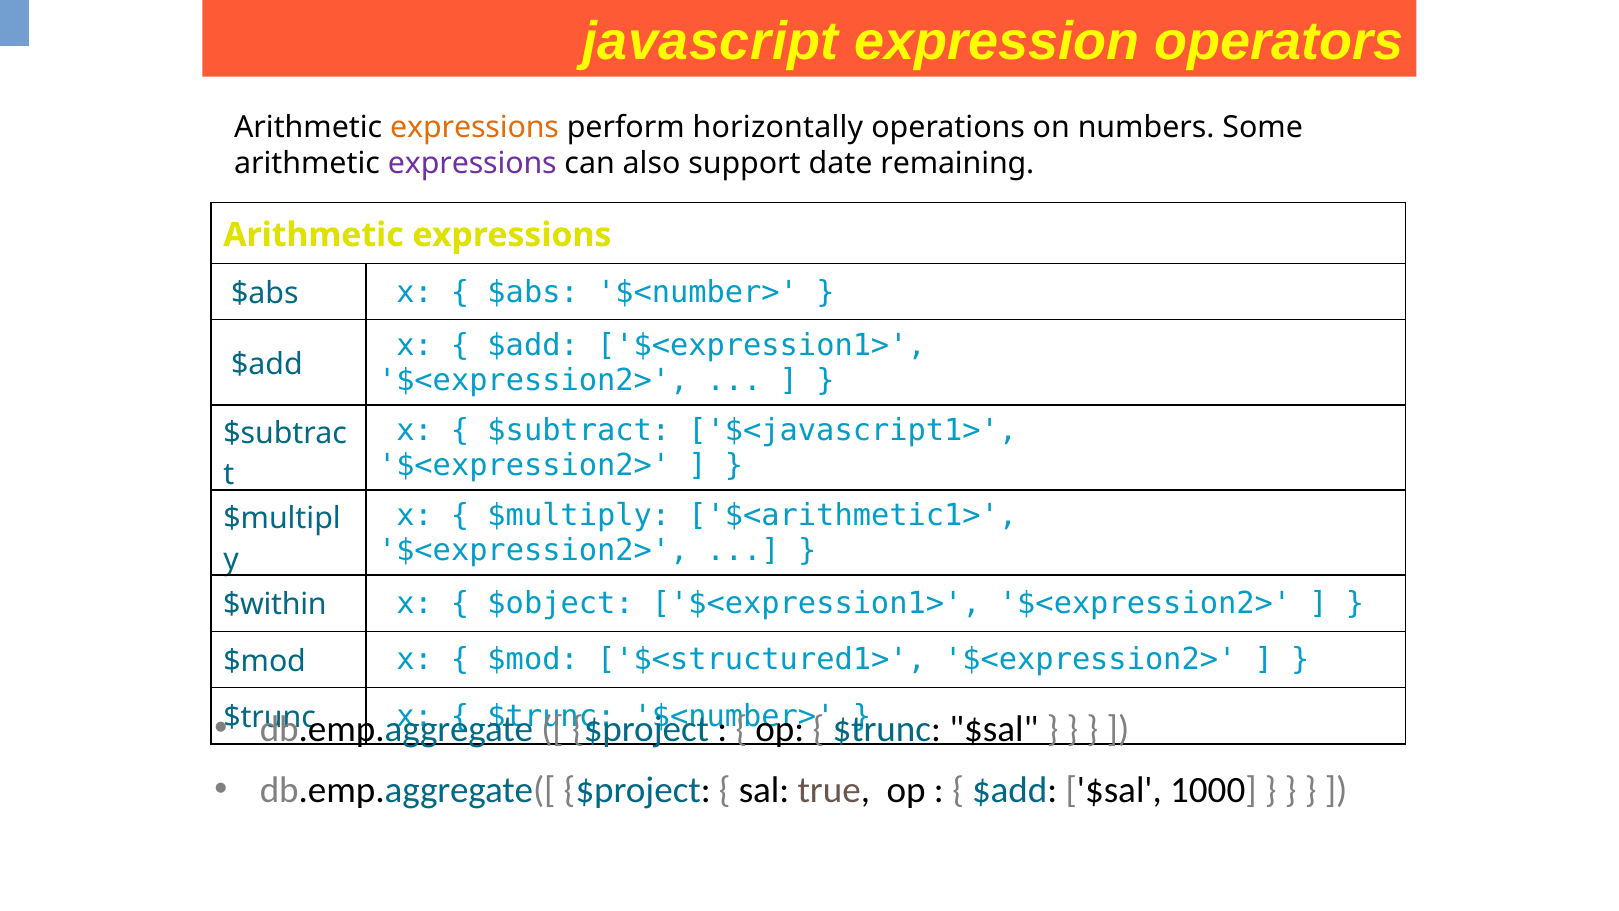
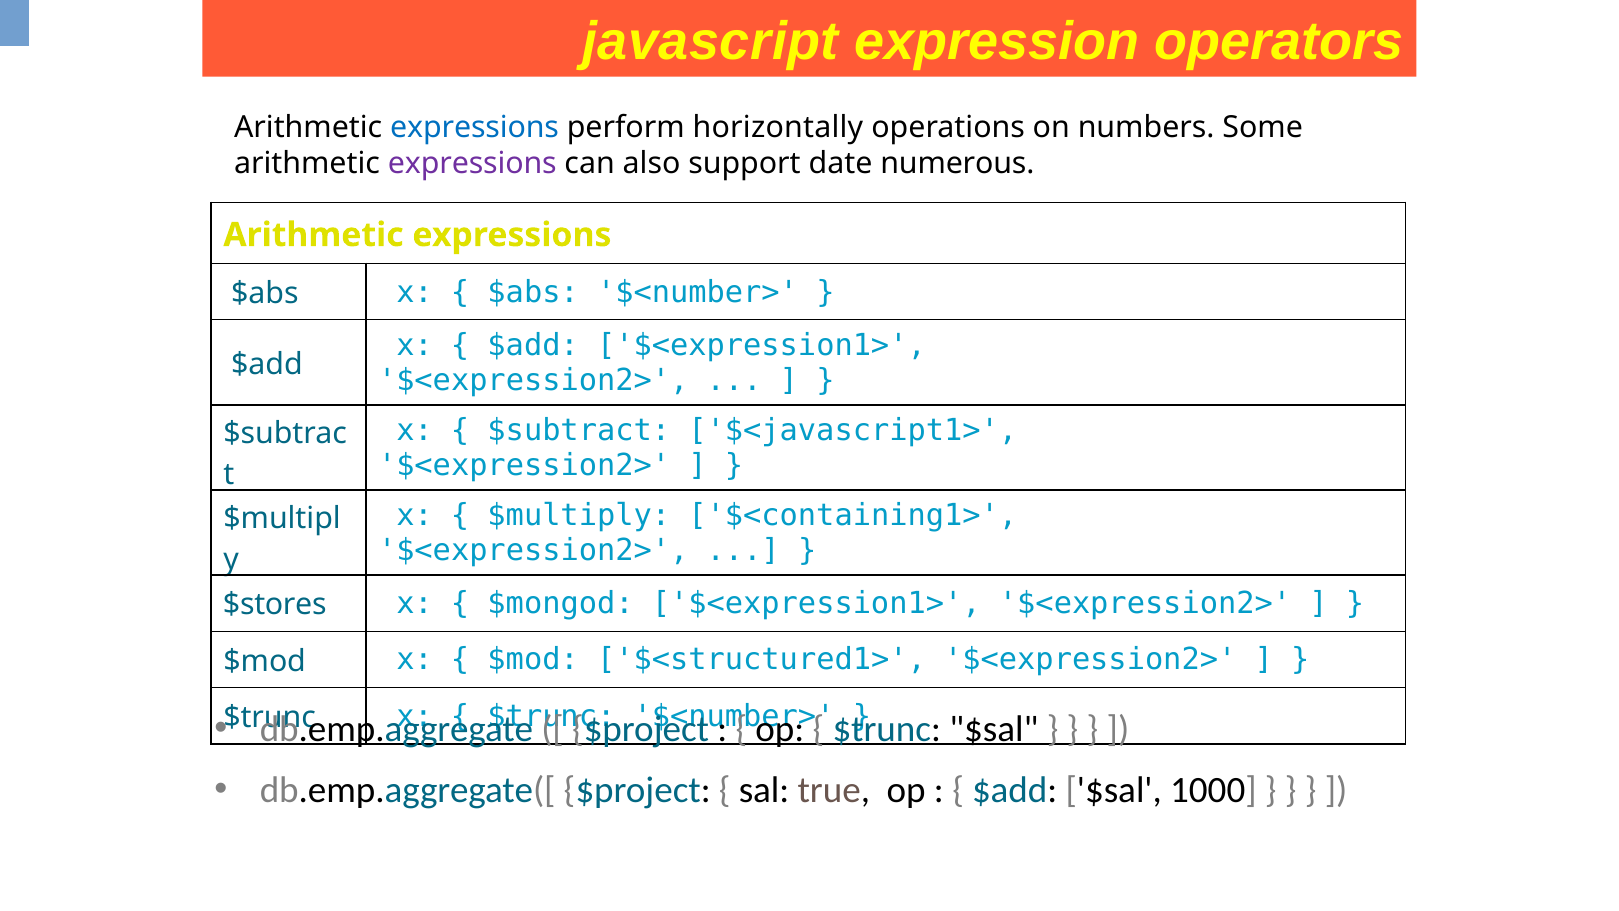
expressions colour: orange -> blue (475, 127)
remaining: remaining -> numerous (957, 164)
$<arithmetic1>: $<arithmetic1> -> $<containing1> (853, 515)
$within: $within -> $stores (275, 605)
$object: $object -> $mongod (561, 603)
